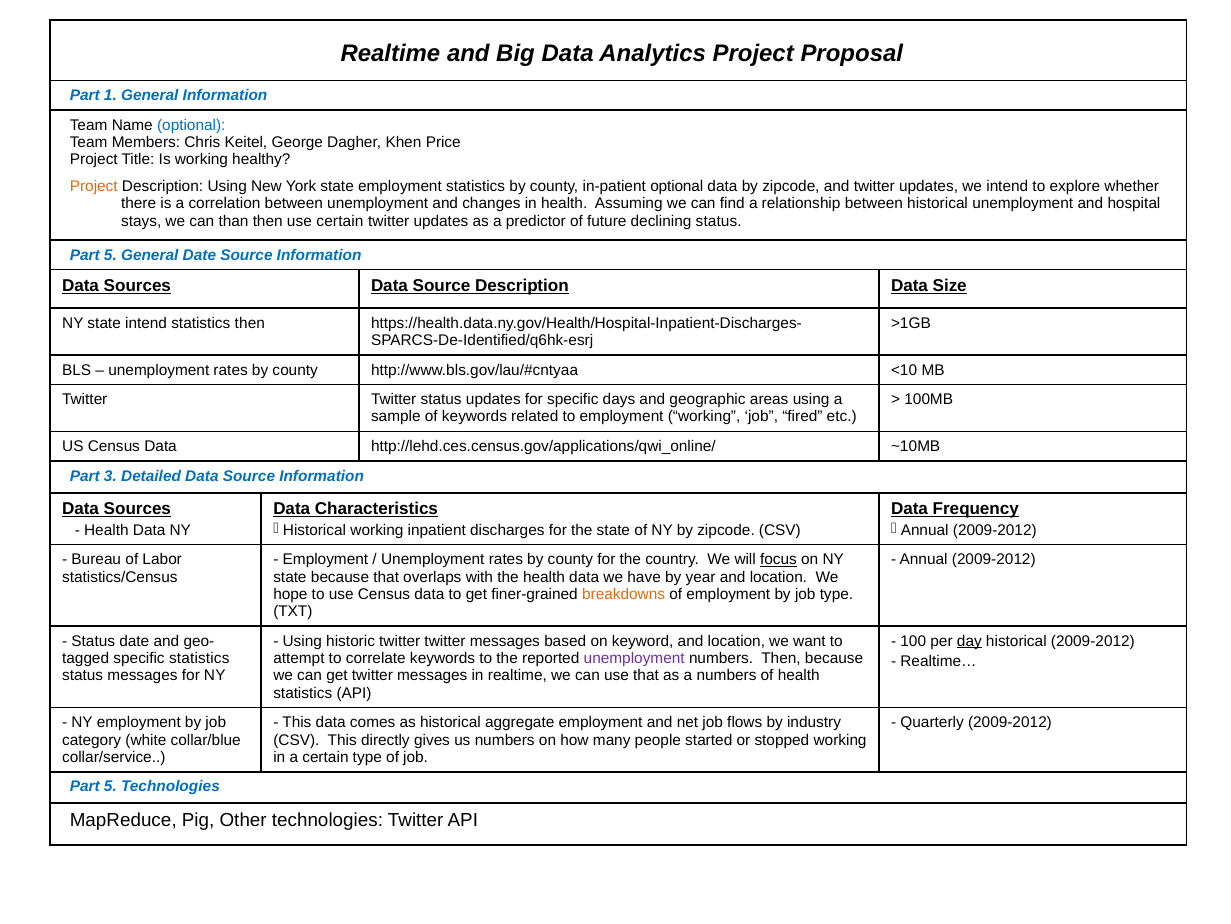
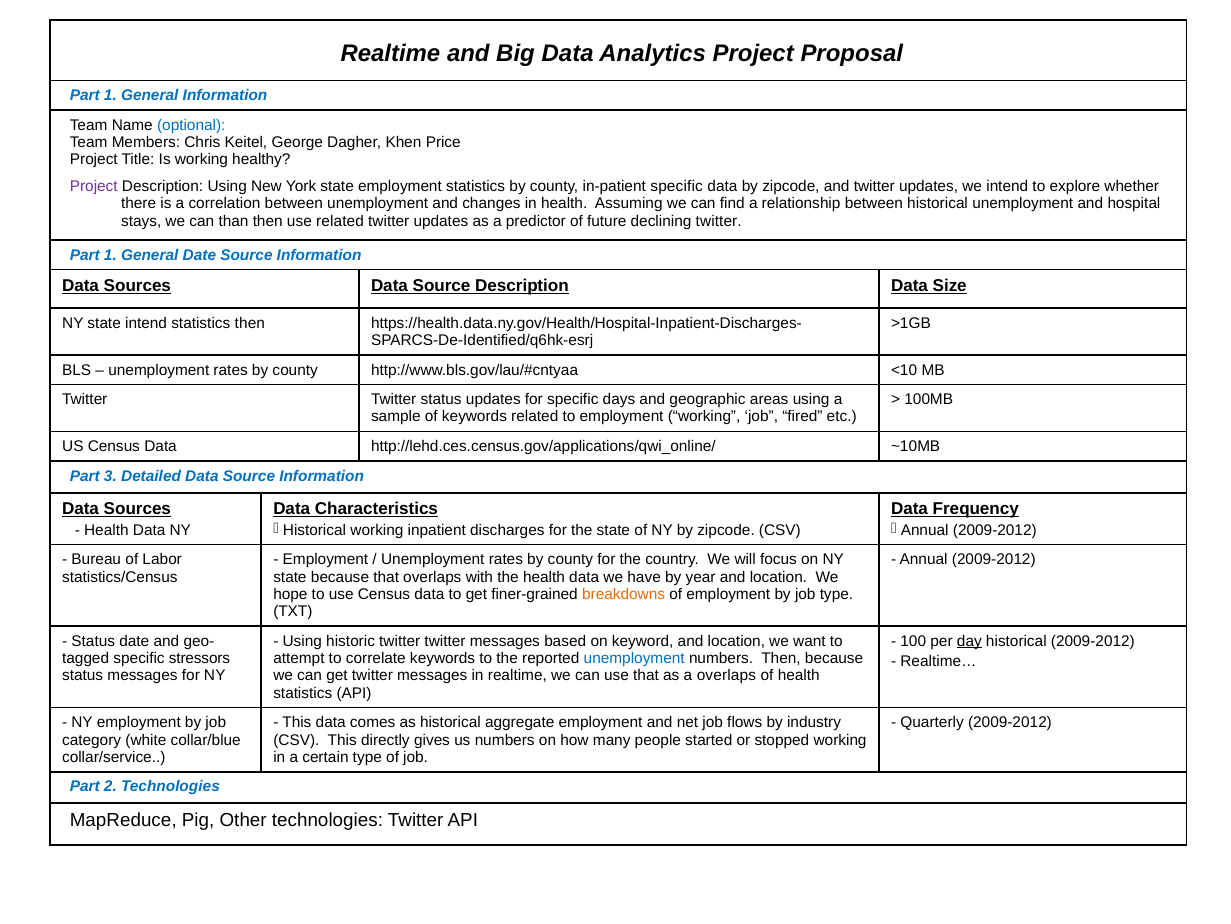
Project colour: orange -> purple (94, 186)
in-patient optional: optional -> specific (677, 186)
use certain: certain -> related (340, 221)
declining status: status -> twitter (719, 221)
5: 5 -> 1 (110, 255)
focus underline: present -> none (779, 559)
specific statistics: statistics -> stressors (199, 658)
unemployment colour: purple -> blue (634, 658)
a numbers: numbers -> overlaps (726, 675)
5: 5 -> 2 (110, 786)
